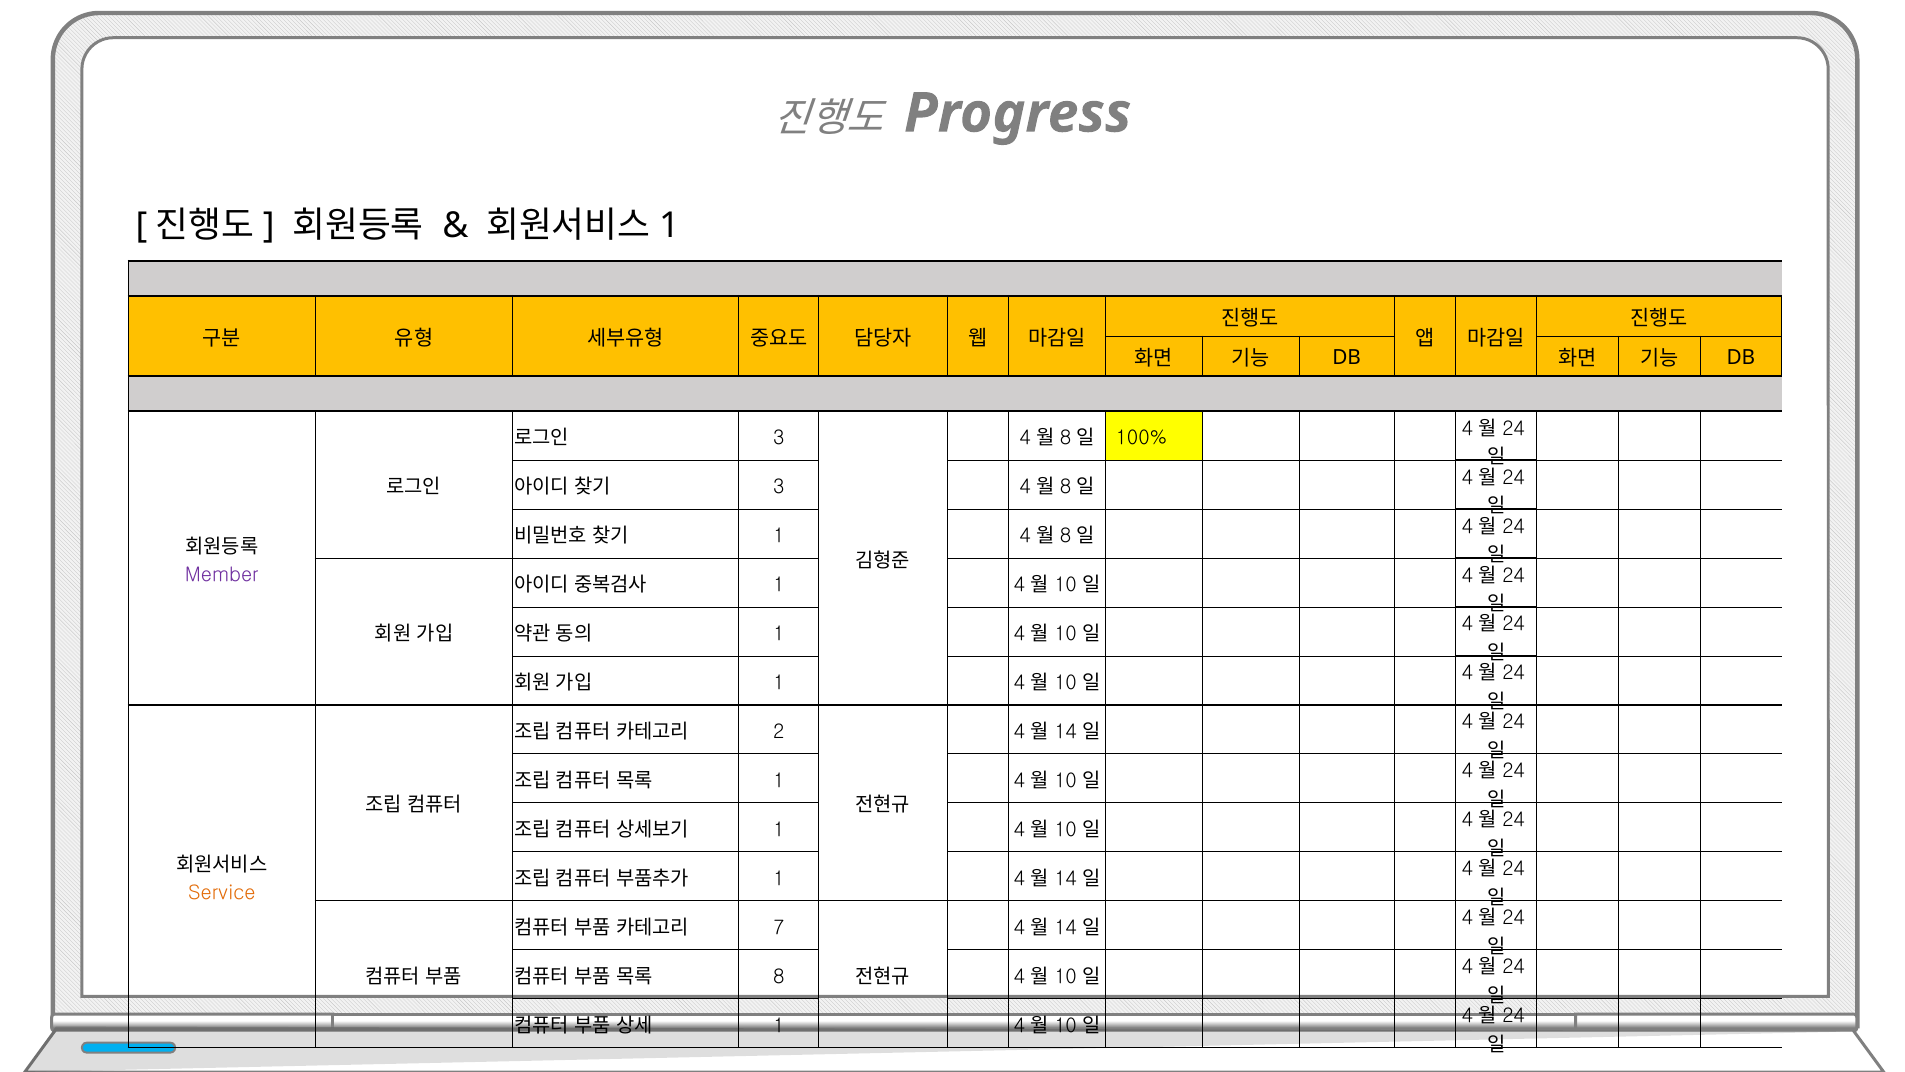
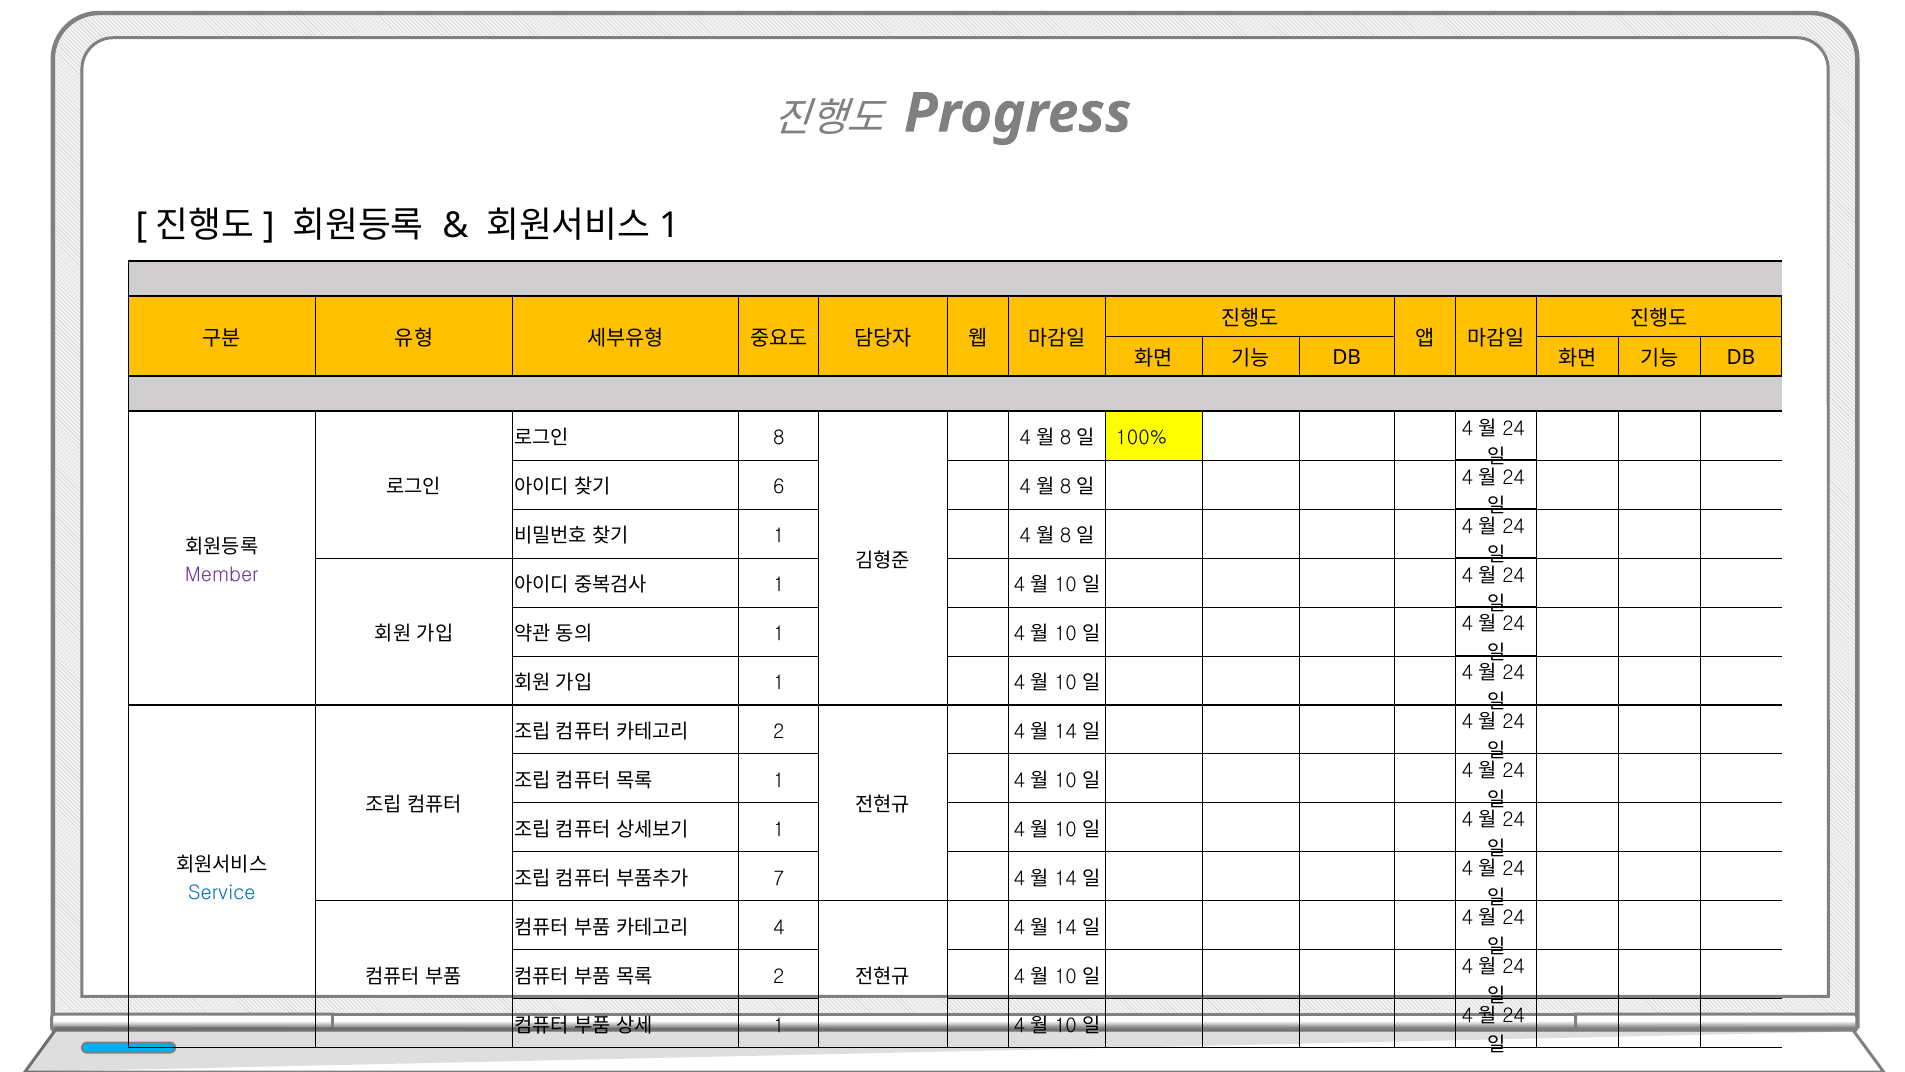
3: 3 -> 8 (779, 438)
3: 3 -> 6 (779, 487)
1: 1 -> 7 (779, 878)
Service colour: orange -> blue (222, 893)
7: 7 -> 4 (779, 927)
8: 8 -> 2 (779, 976)
